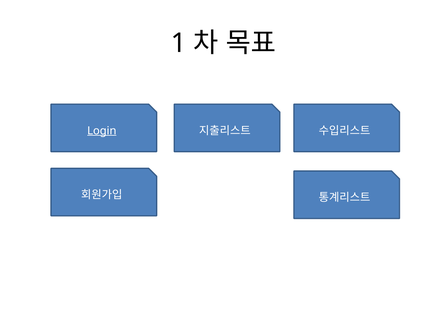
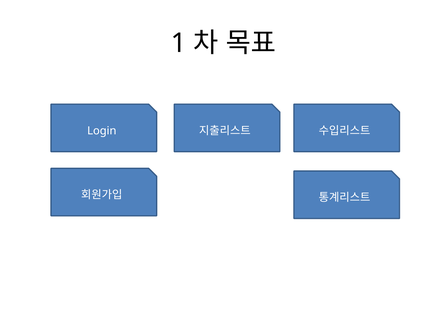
Login underline: present -> none (102, 131)
